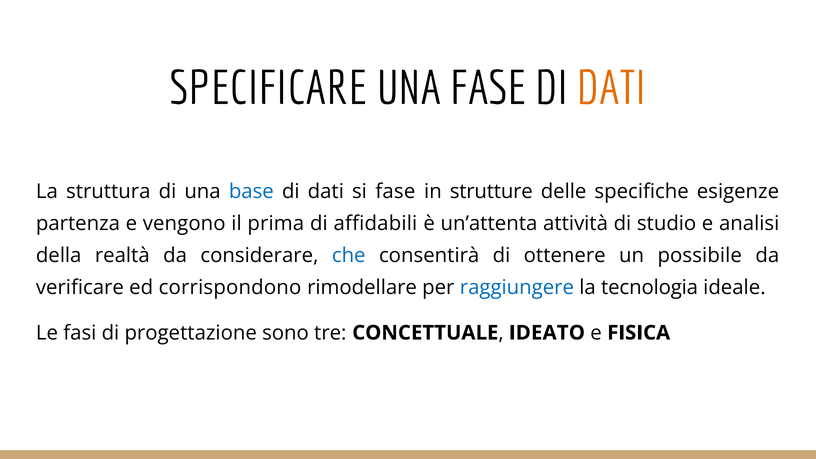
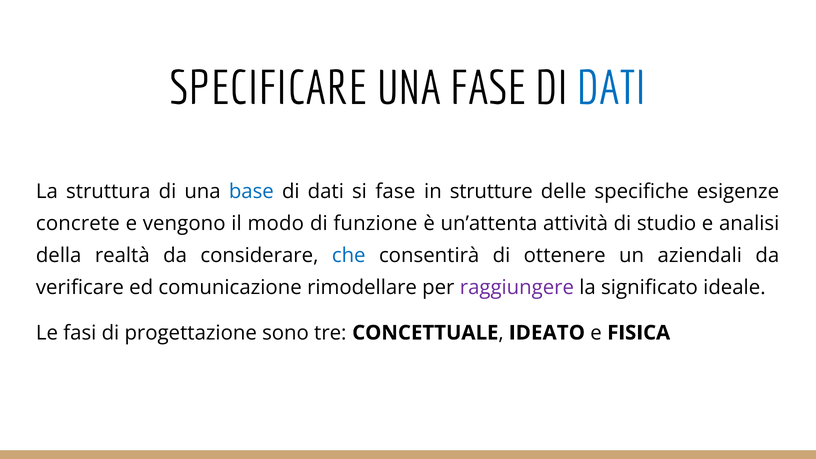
DATI colour: orange -> blue (611, 89)
partenza: partenza -> concrete (78, 224)
prima: prima -> modo (276, 224)
affidabili: affidabili -> funzione (375, 224)
possibile: possibile -> aziendali (700, 255)
corrispondono: corrispondono -> comunicazione (230, 287)
raggiungere colour: blue -> purple (517, 287)
tecnologia: tecnologia -> significato (649, 287)
